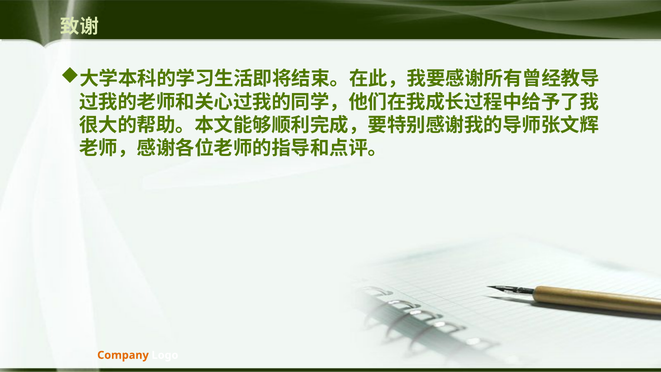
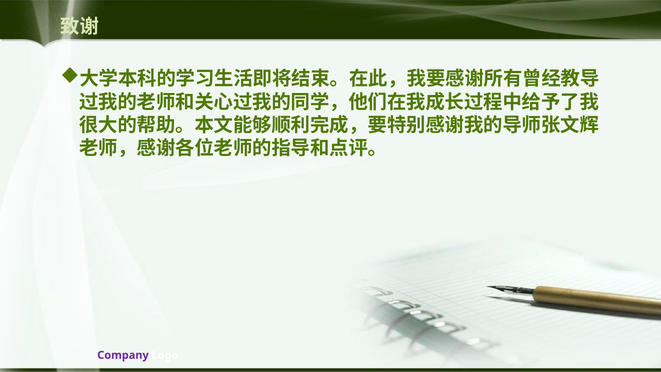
Company colour: orange -> purple (123, 355)
